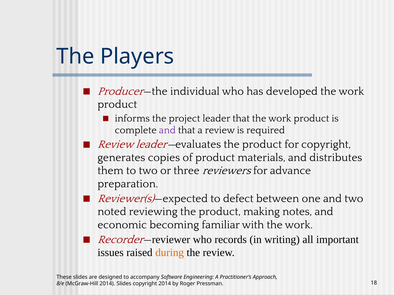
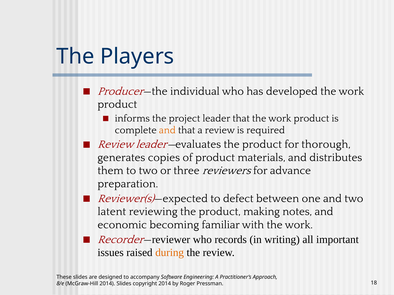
and colour: purple -> orange (167, 130)
for copyright: copyright -> thorough (326, 145)
noted: noted -> latent (112, 212)
